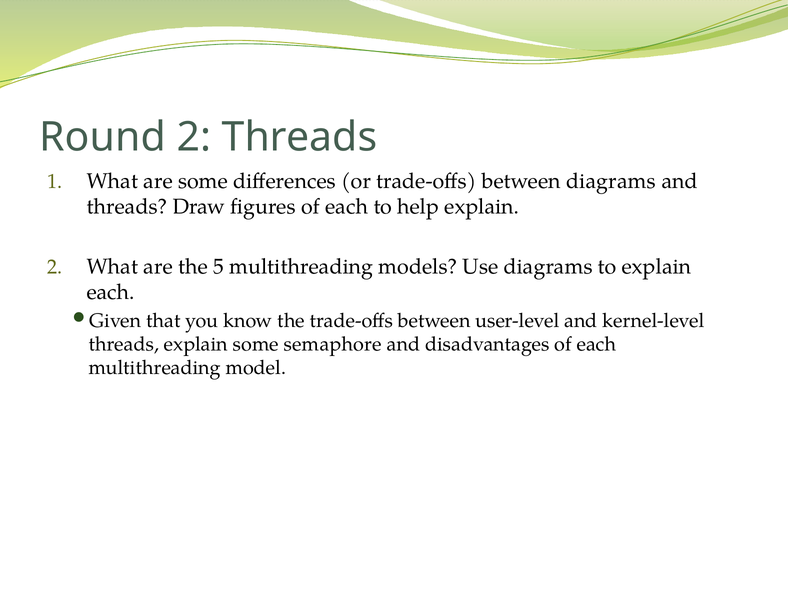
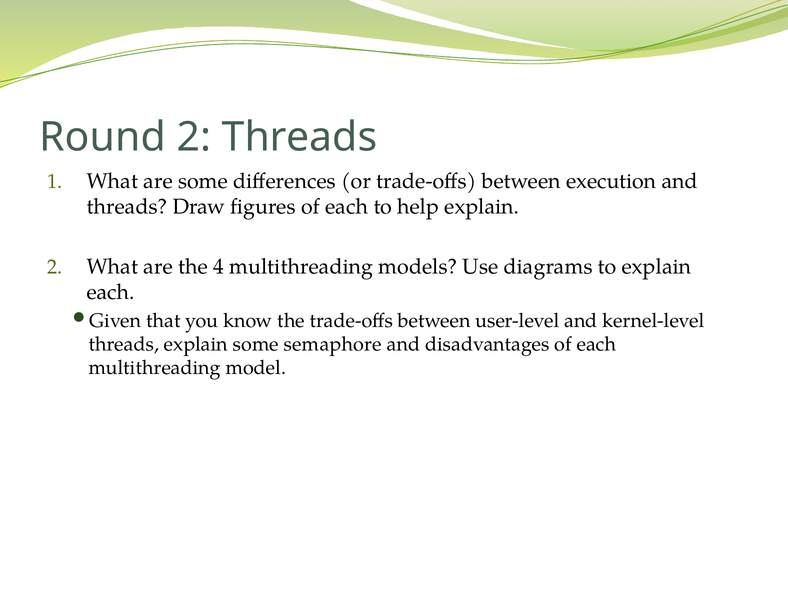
between diagrams: diagrams -> execution (611, 181)
5: 5 -> 4 (219, 267)
